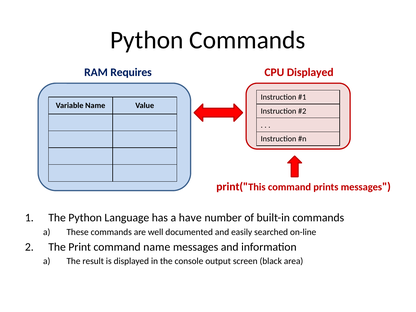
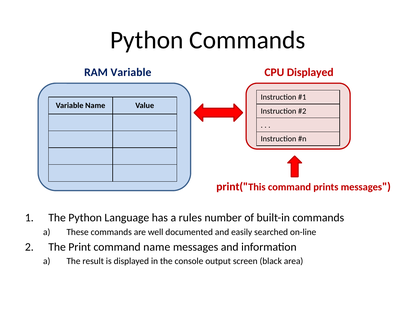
RAM Requires: Requires -> Variable (131, 72)
have: have -> rules (190, 218)
